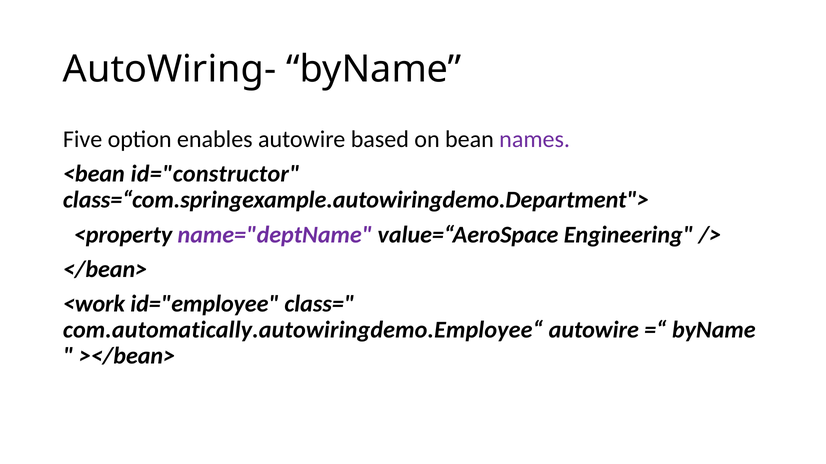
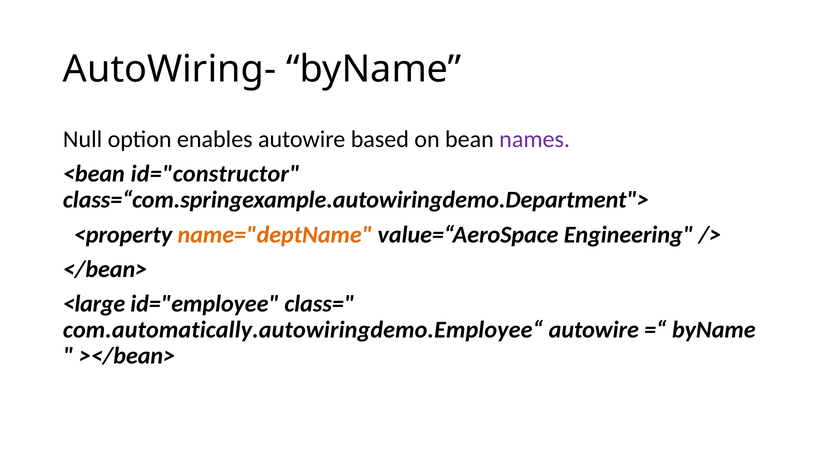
Five: Five -> Null (83, 140)
name="deptName colour: purple -> orange (275, 235)
<work: <work -> <large (94, 304)
